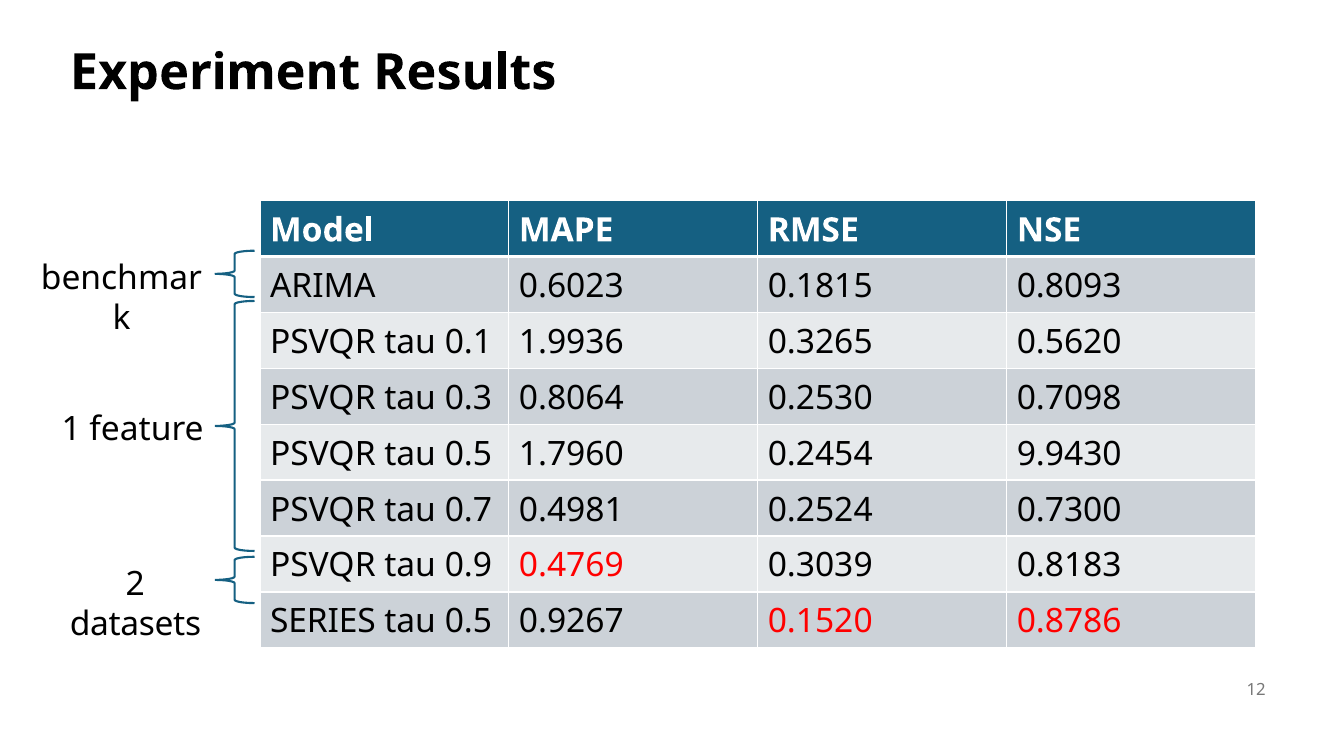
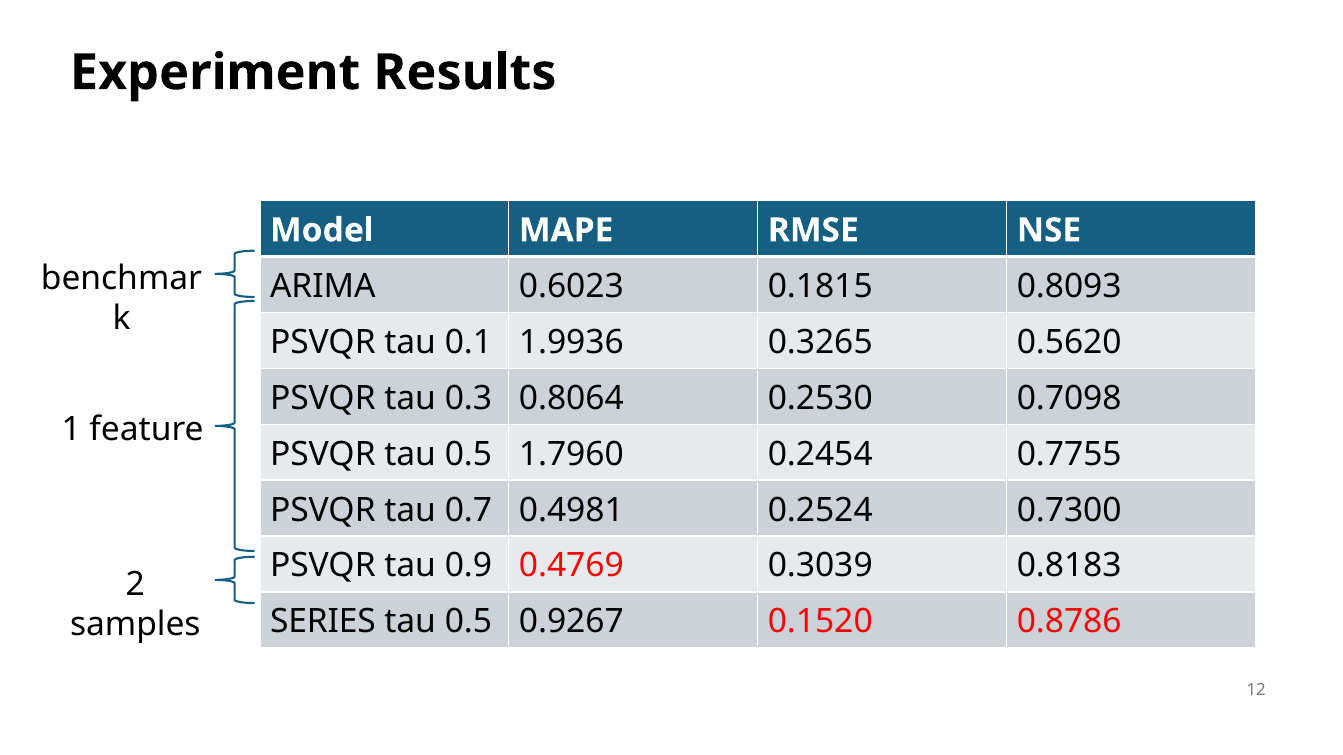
9.9430: 9.9430 -> 0.7755 (1069, 454)
datasets: datasets -> samples (135, 625)
